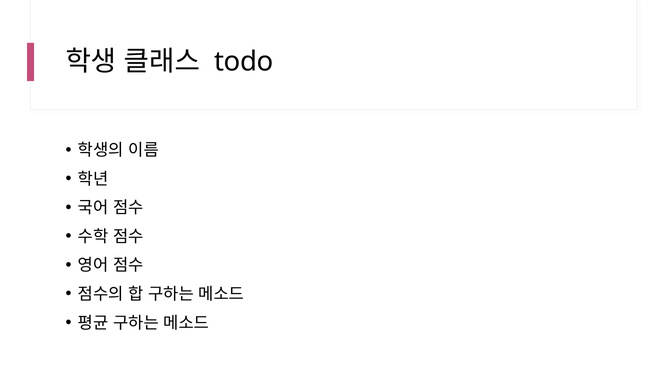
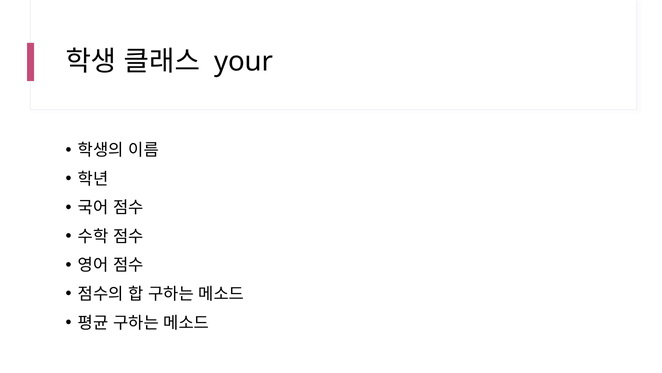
todo: todo -> your (244, 62)
